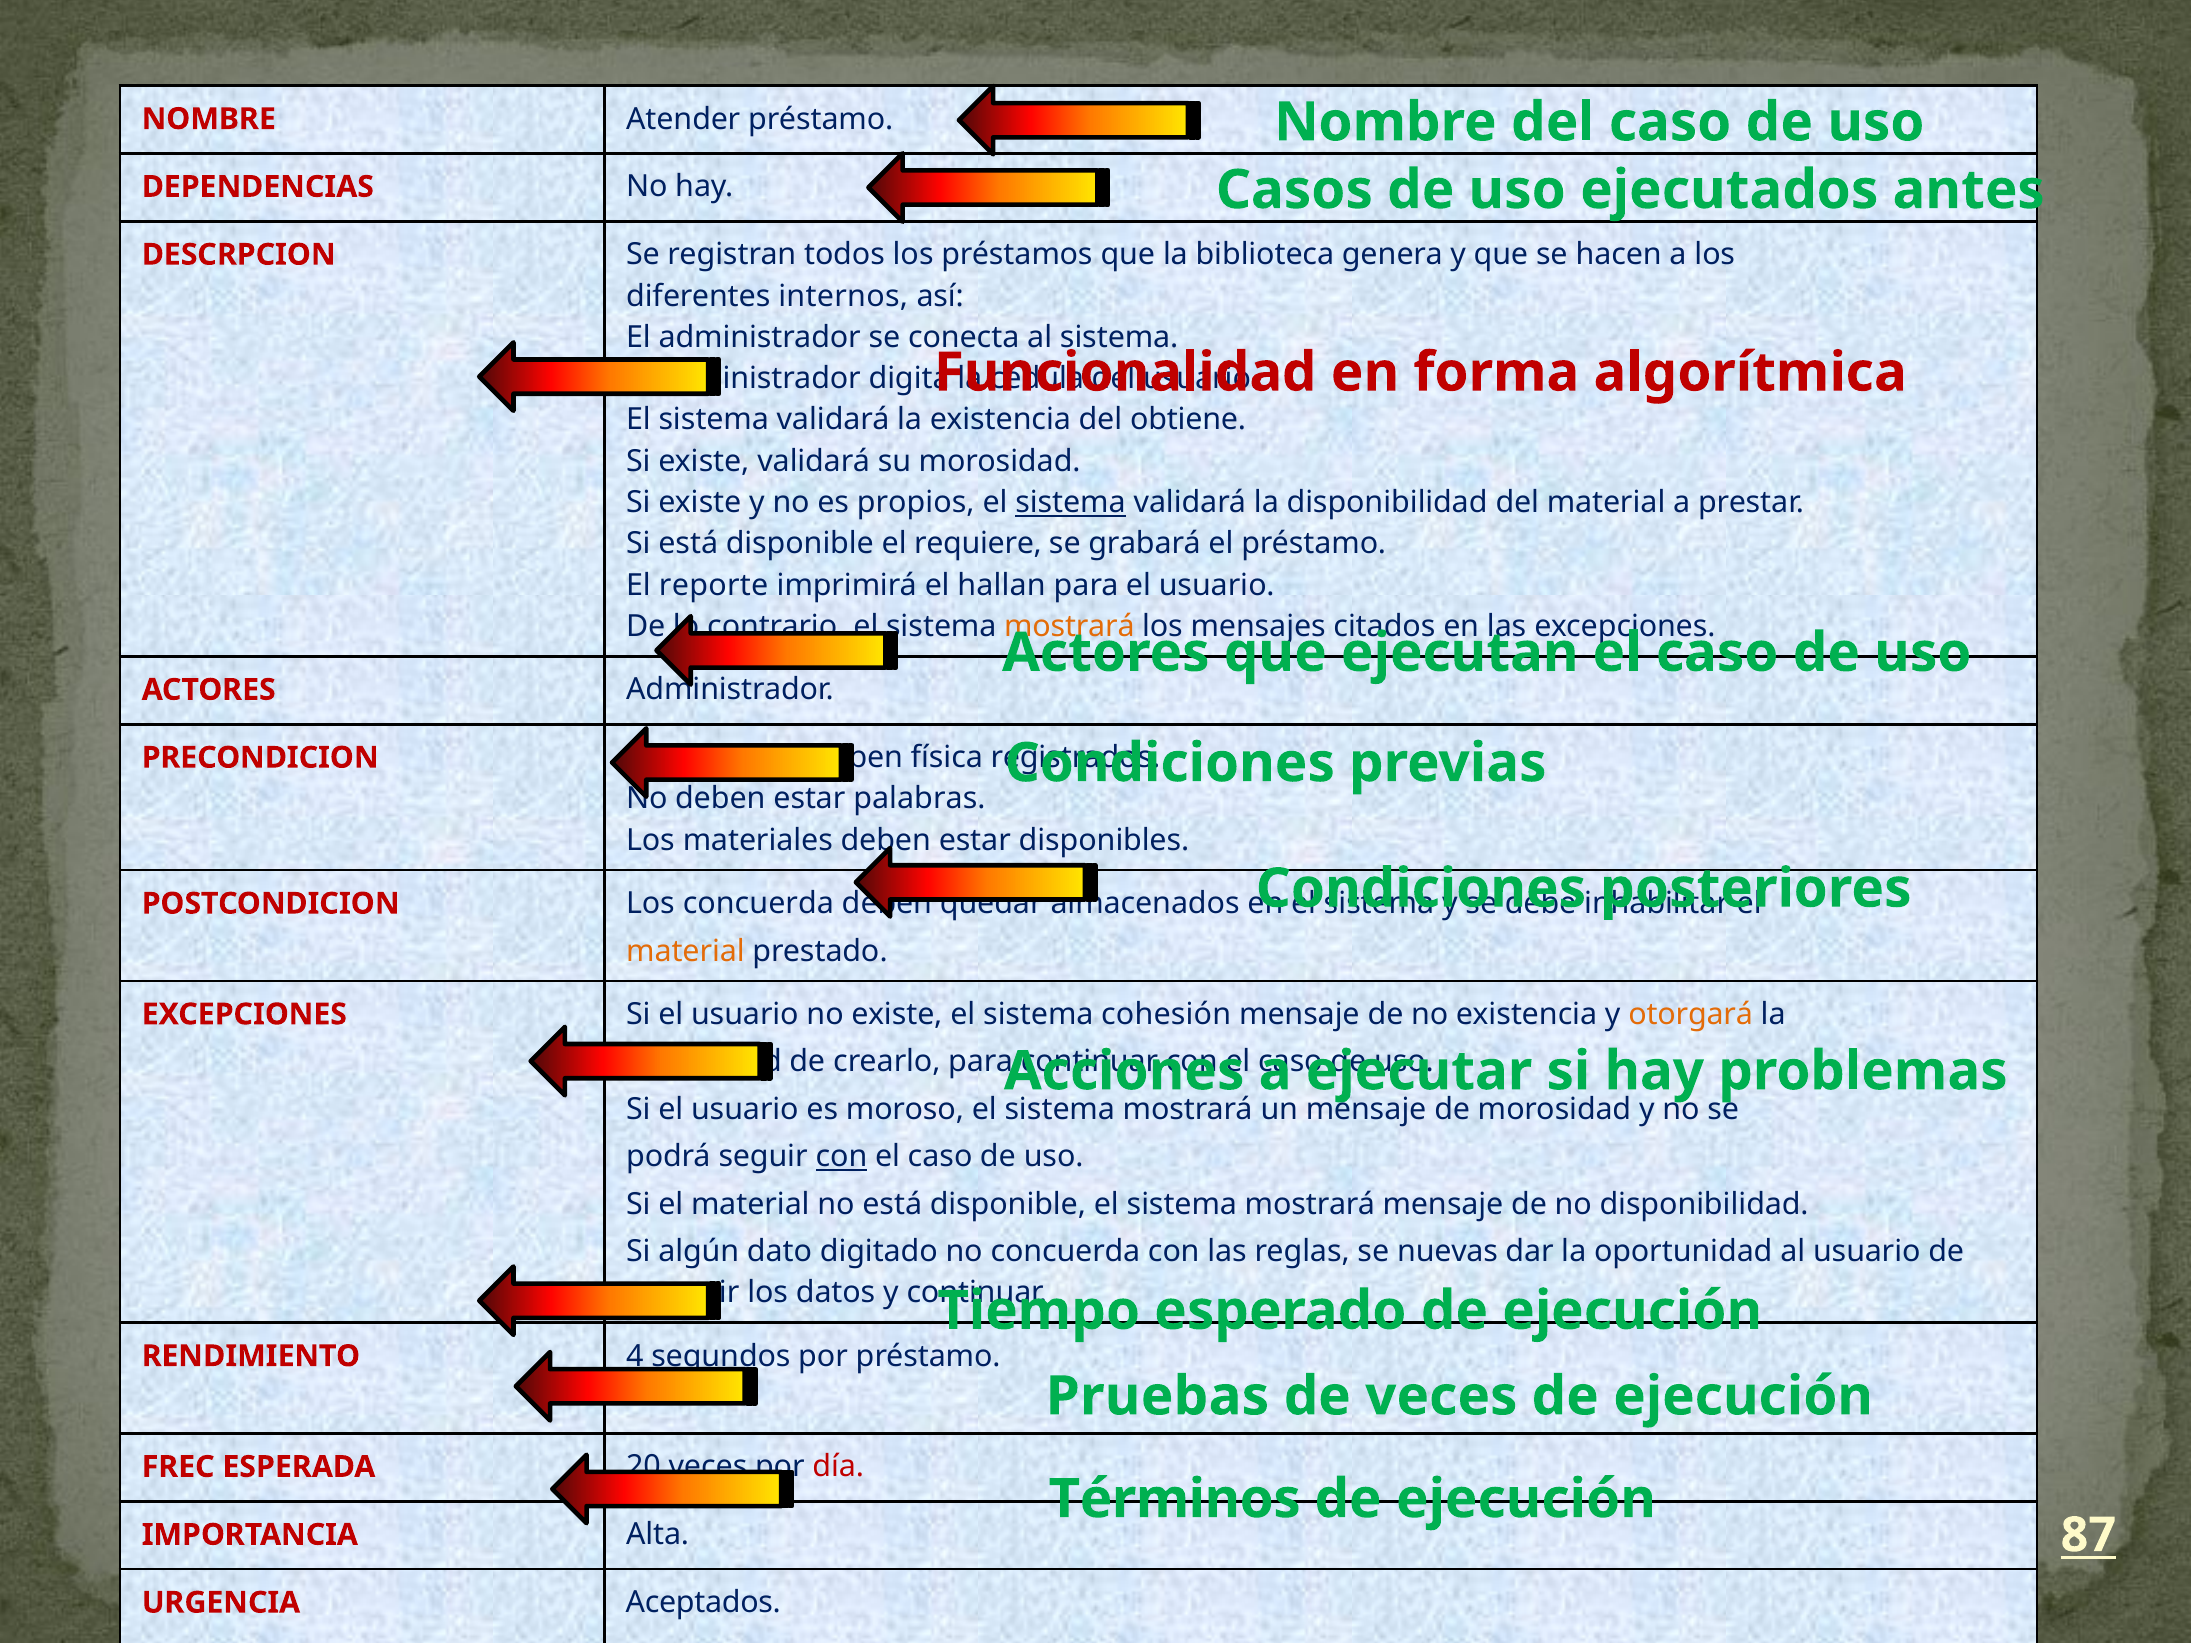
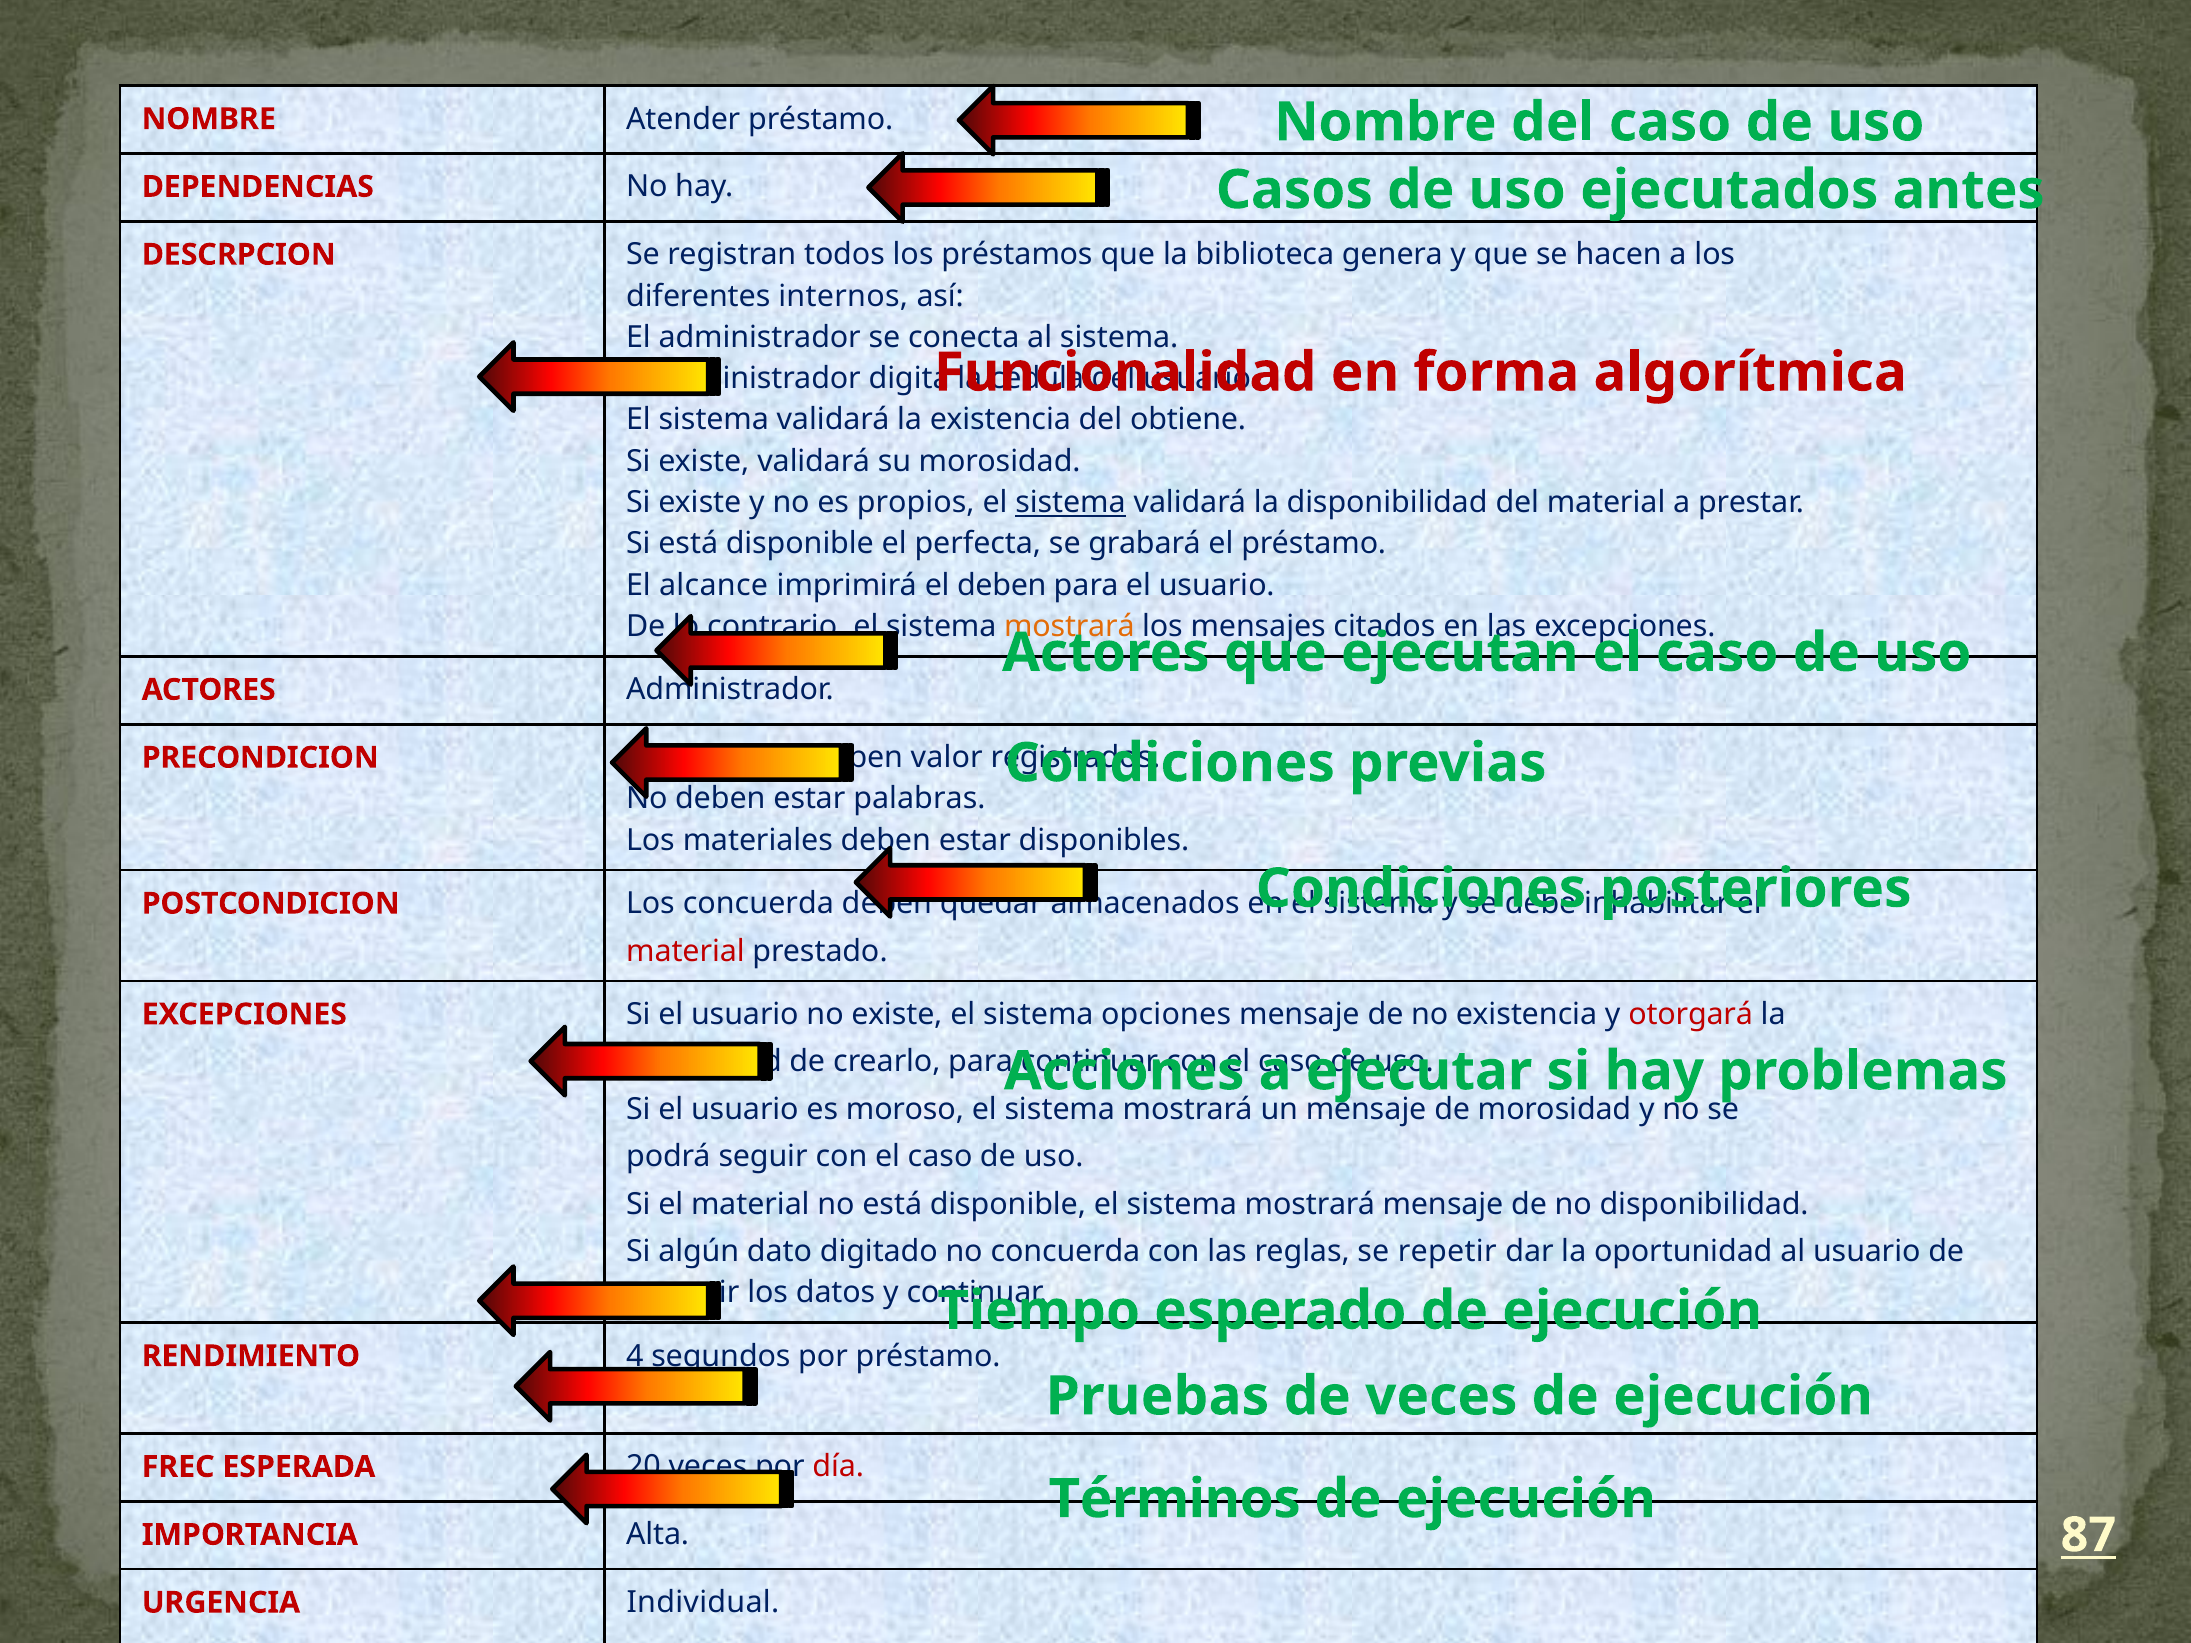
requiere: requiere -> perfecta (978, 544)
reporte: reporte -> alcance (714, 585)
el hallan: hallan -> deben (1002, 585)
física: física -> valor (947, 758)
material colour: orange -> red (685, 951)
cohesión: cohesión -> opciones (1166, 1014)
otorgará colour: orange -> red (1691, 1014)
con underline: present -> none (842, 1157)
nuevas: nuevas -> repetir (1447, 1252)
Aceptados: Aceptados -> Individual (703, 1603)
